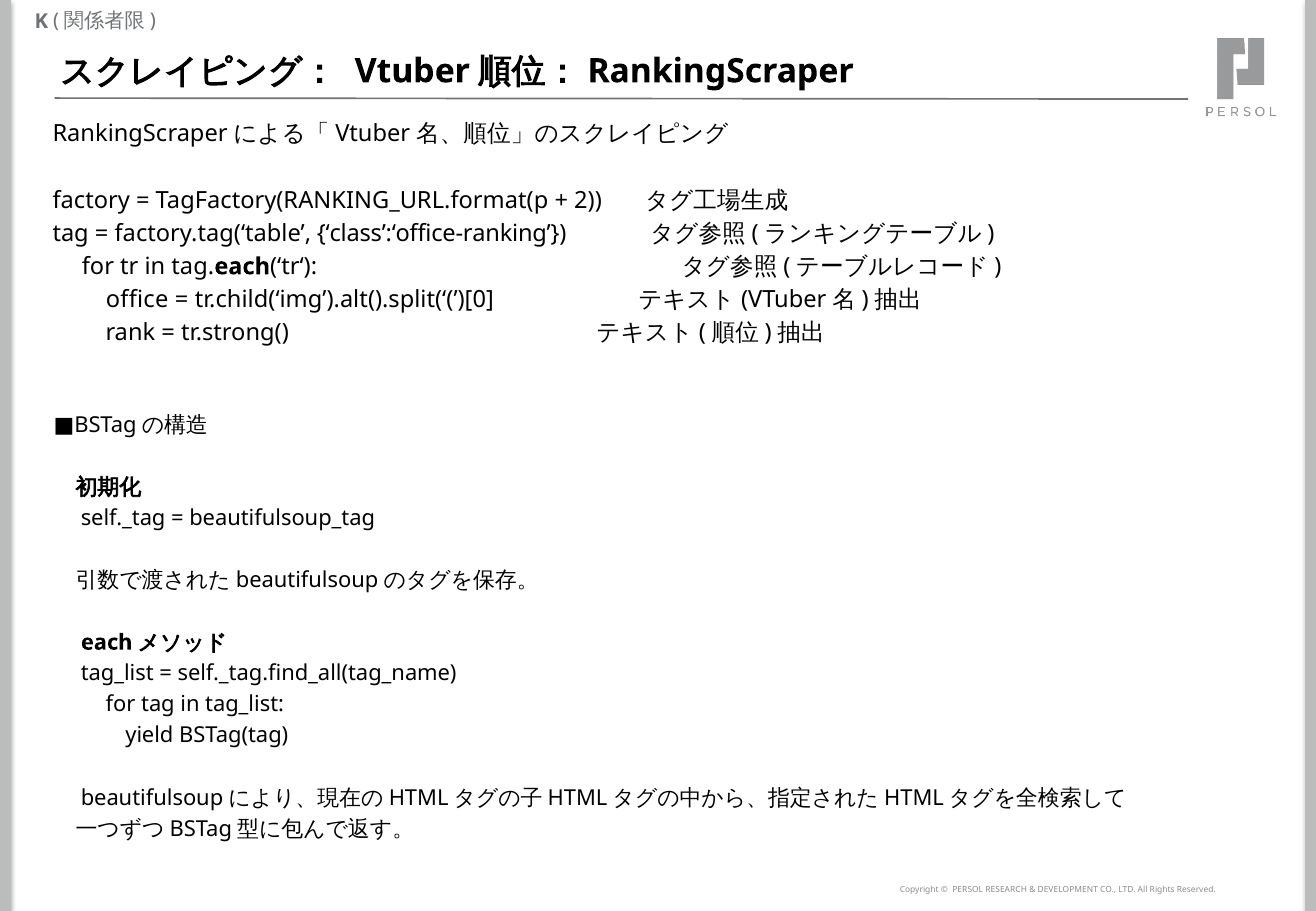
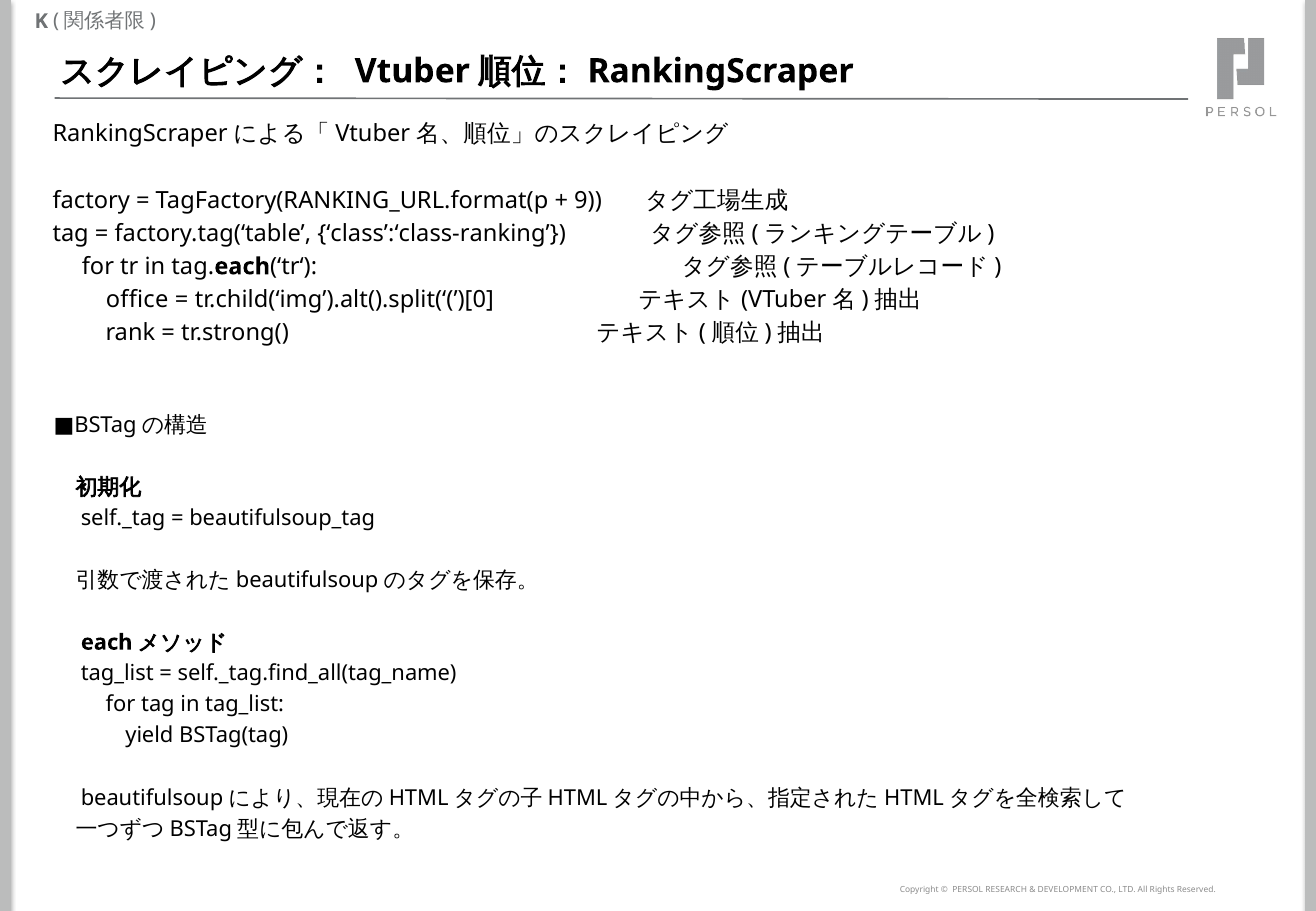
2: 2 -> 9 (588, 200)
class’:‘office-ranking: class’:‘office-ranking -> class’:‘class-ranking (442, 233)
